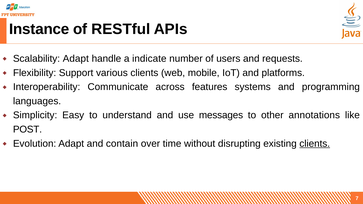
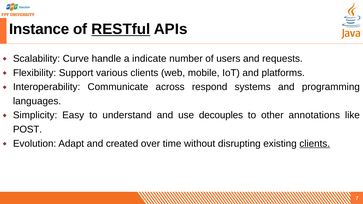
RESTful underline: none -> present (121, 29)
Scalability Adapt: Adapt -> Curve (76, 59)
features: features -> respond (210, 87)
messages: messages -> decouples (221, 115)
contain: contain -> created (122, 144)
